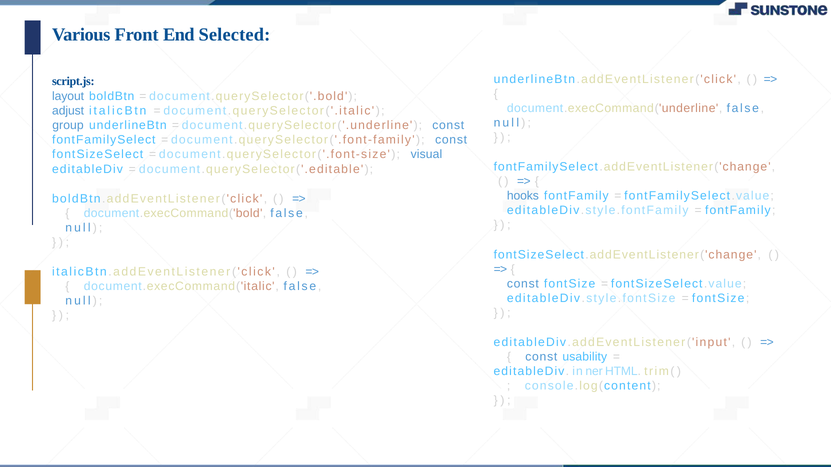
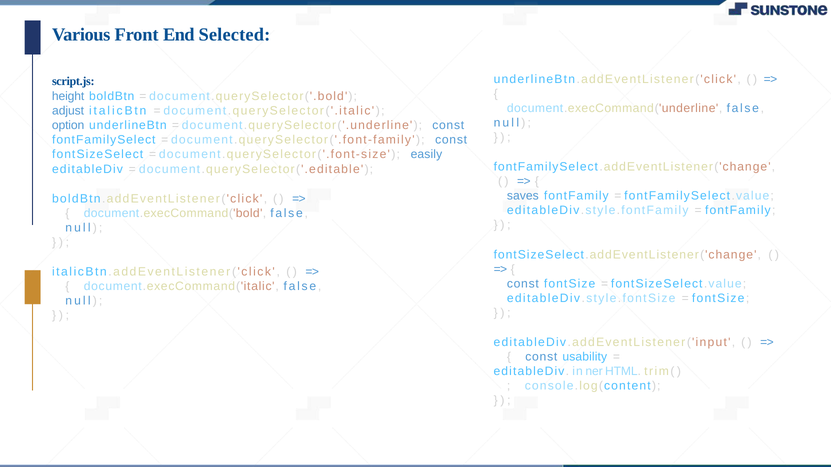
layout: layout -> height (68, 97)
group: group -> option (68, 126)
visual: visual -> easily (426, 155)
hooks: hooks -> saves (523, 196)
